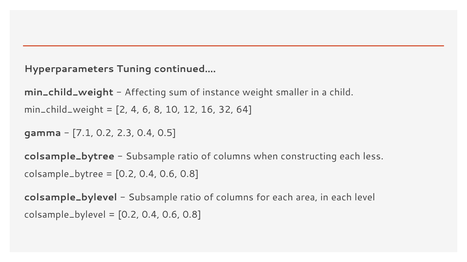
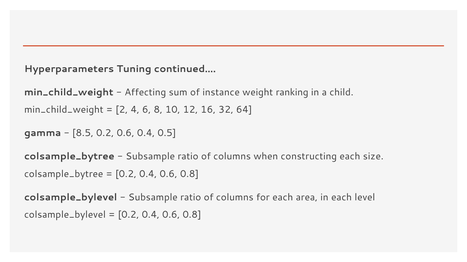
smaller: smaller -> ranking (292, 93)
7.1: 7.1 -> 8.5 (83, 133)
0.2 2.3: 2.3 -> 0.6 (126, 133)
less: less -> size (373, 157)
